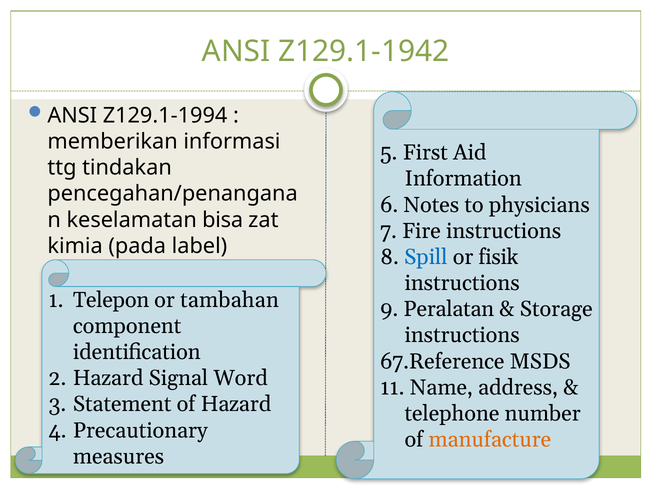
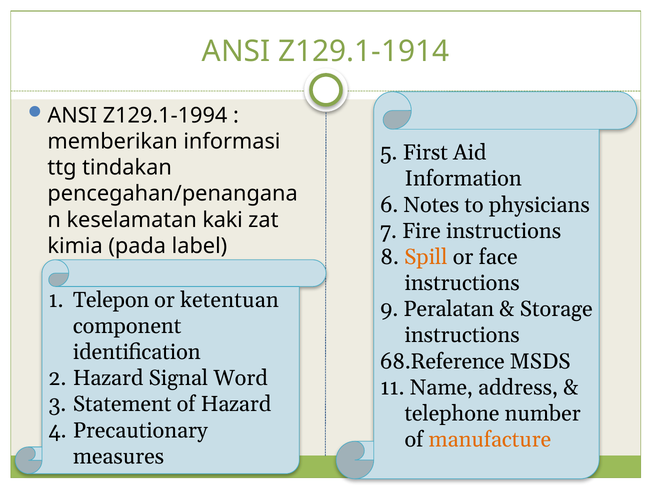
Z129.1-1942: Z129.1-1942 -> Z129.1-1914 (364, 51)
bisa: bisa -> kaki (223, 220)
Spill colour: blue -> orange (426, 257)
fisik: fisik -> face (498, 257)
tambahan: tambahan -> ketentuan (230, 300)
67.Reference: 67.Reference -> 68.Reference (442, 361)
